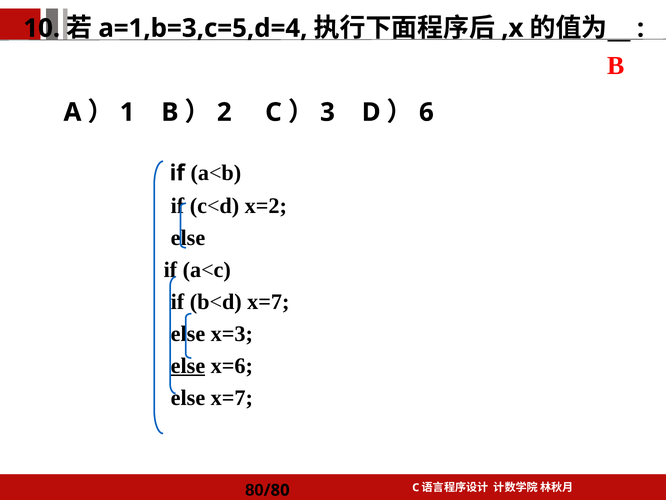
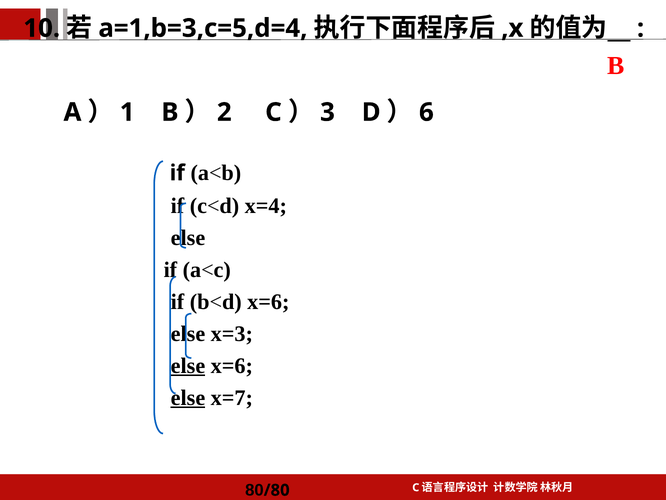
x=2: x=2 -> x=4 (266, 206)
b<d x=7: x=7 -> x=6 (268, 301)
else underline: none -> present (188, 397)
